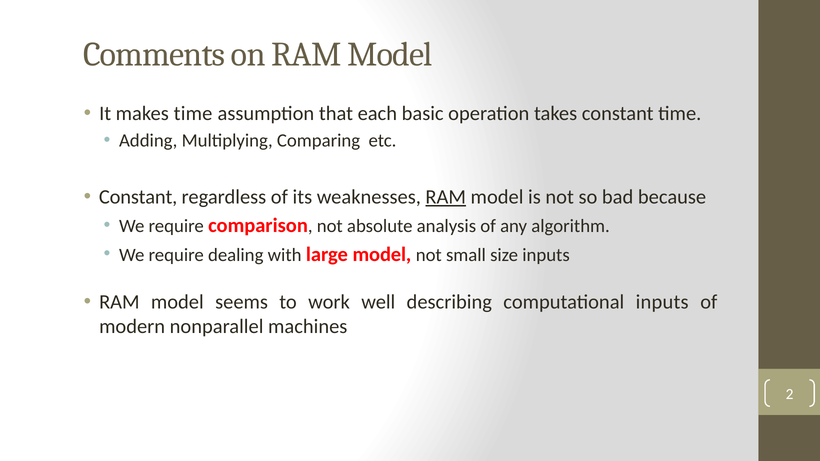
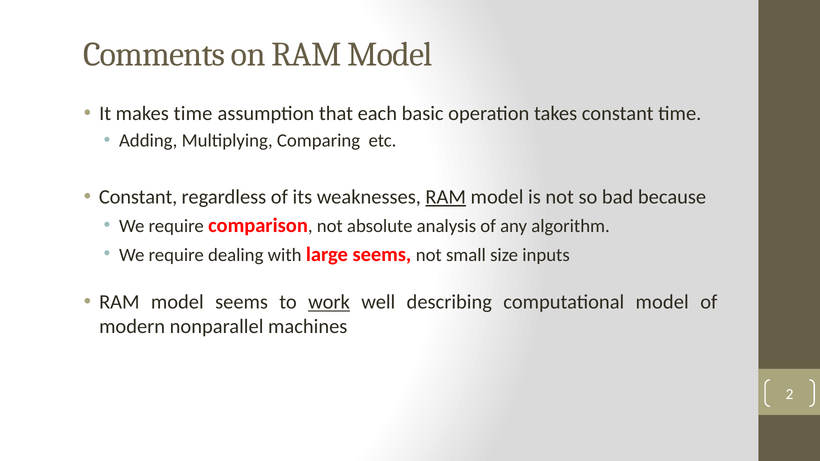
large model: model -> seems (382, 254)
work underline: none -> present (329, 302)
computational inputs: inputs -> model (662, 302)
